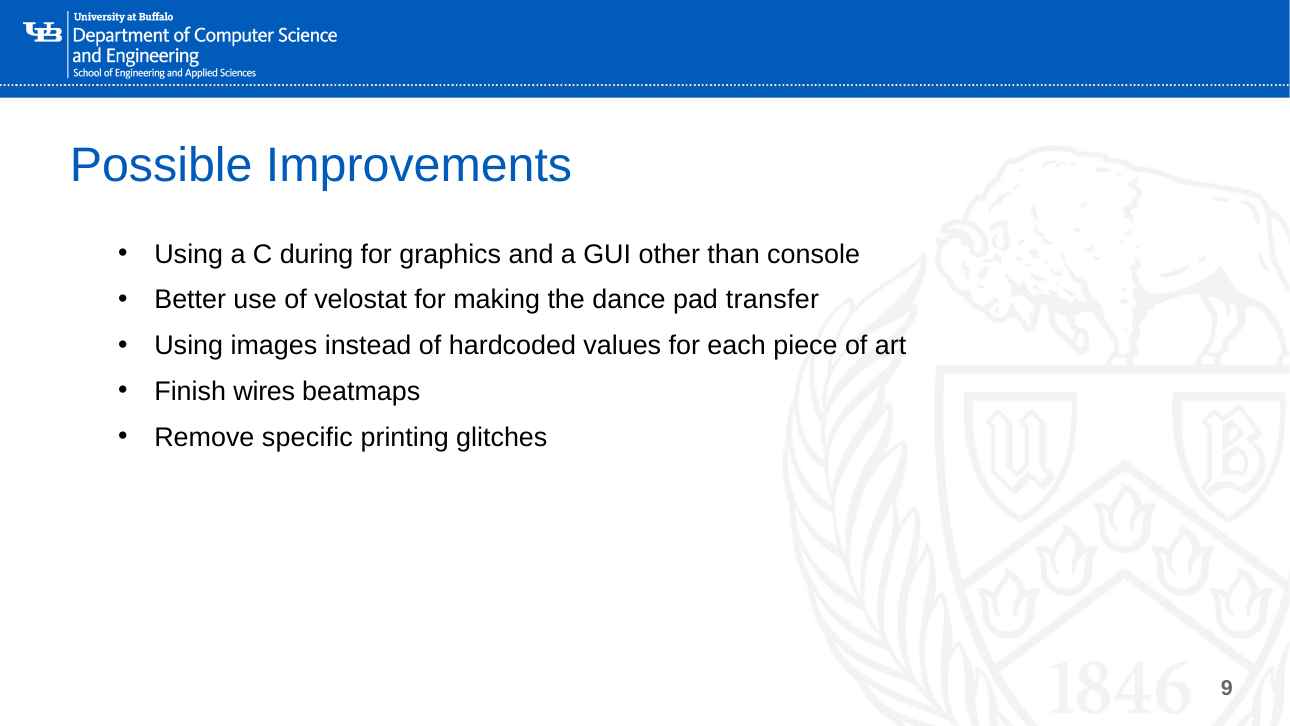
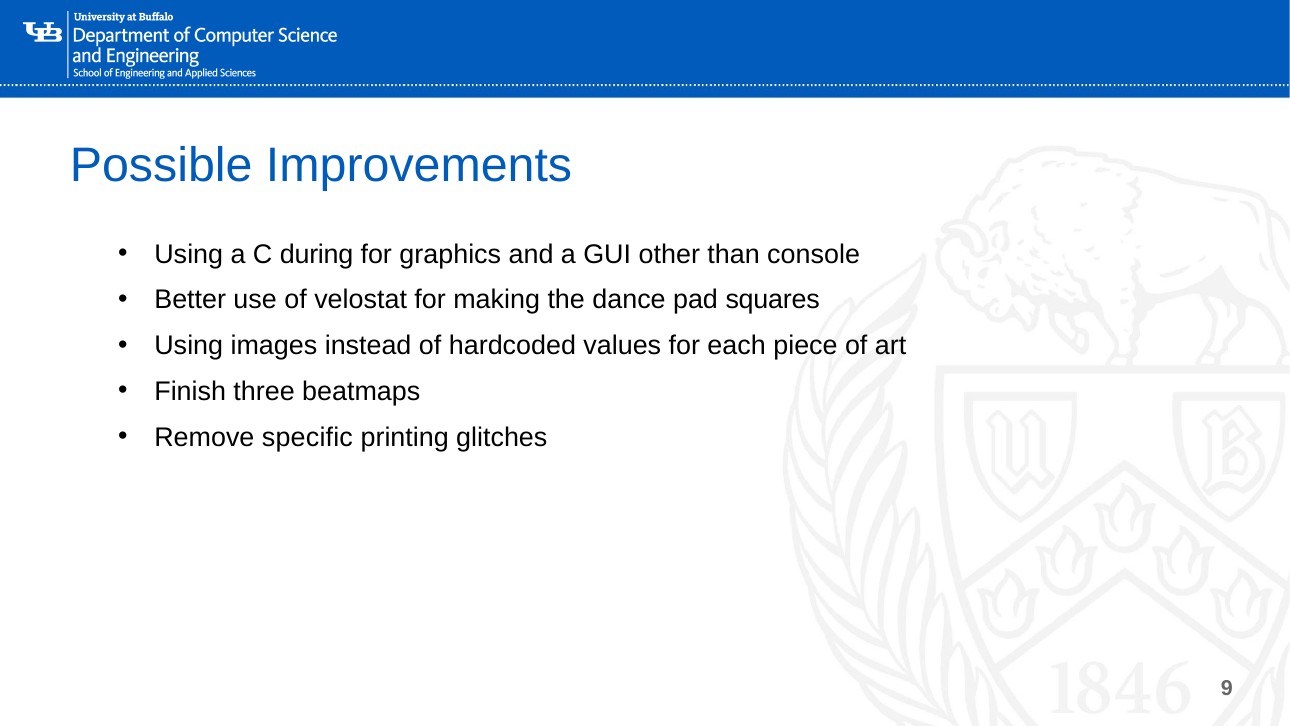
transfer: transfer -> squares (773, 300)
wires: wires -> three (264, 391)
